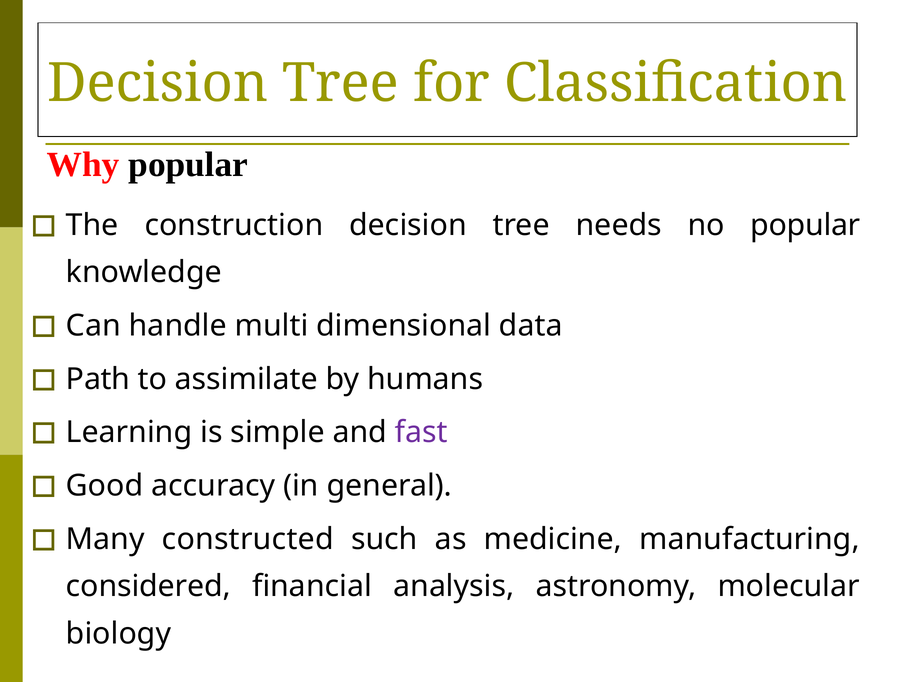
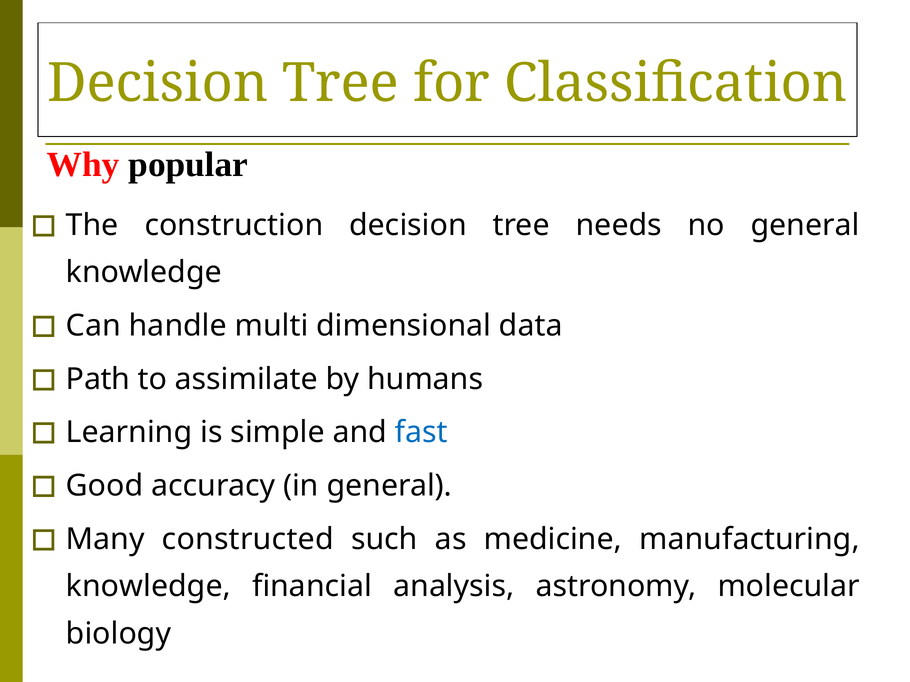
no popular: popular -> general (805, 225)
fast colour: purple -> blue (421, 433)
considered: considered -> knowledge (148, 587)
